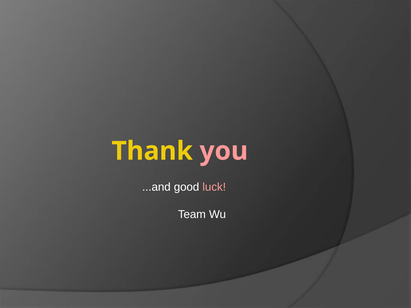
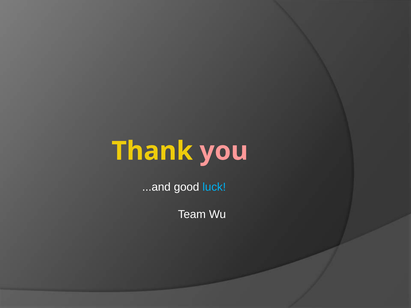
luck colour: pink -> light blue (214, 187)
